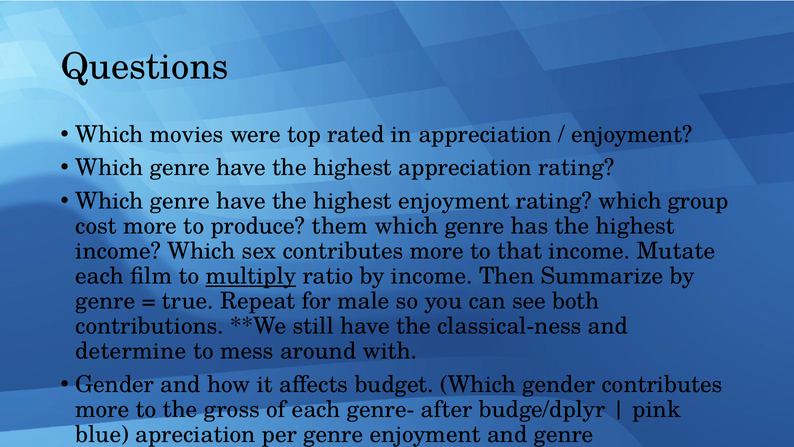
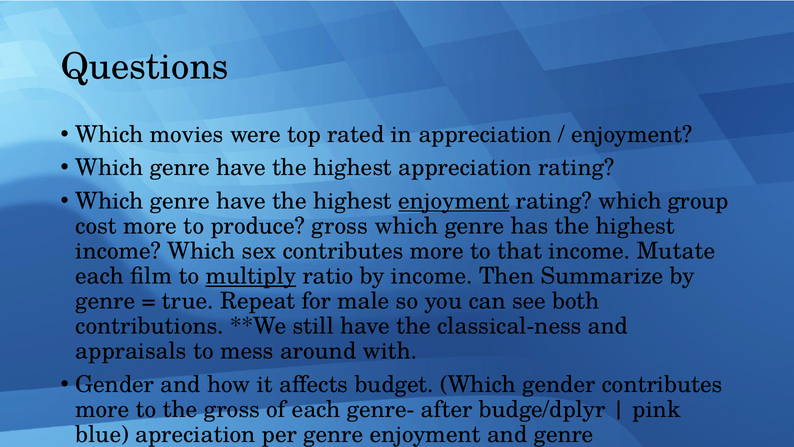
enjoyment underline: none -> present (454, 201)
produce them: them -> gross (340, 226)
determine: determine -> appraisals (131, 351)
